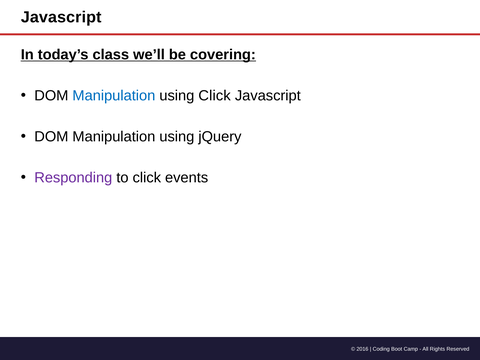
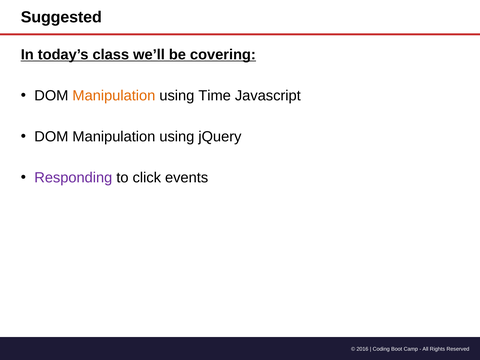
Javascript: Javascript -> Suggested (61, 17)
Manipulation colour: blue -> orange (114, 96)
using Click: Click -> Time (215, 96)
